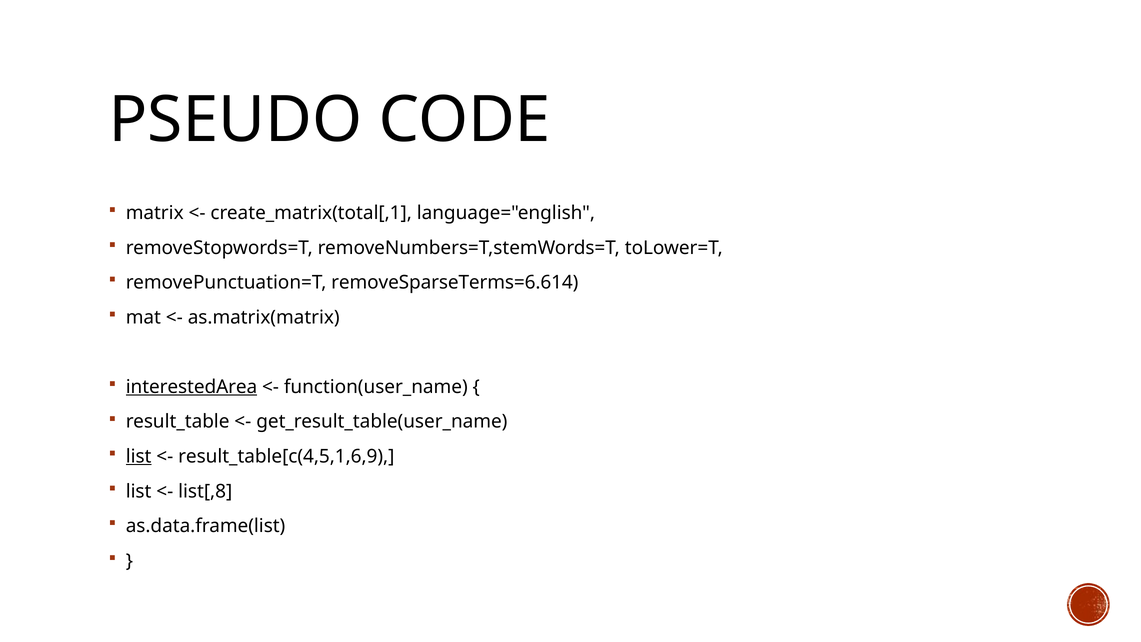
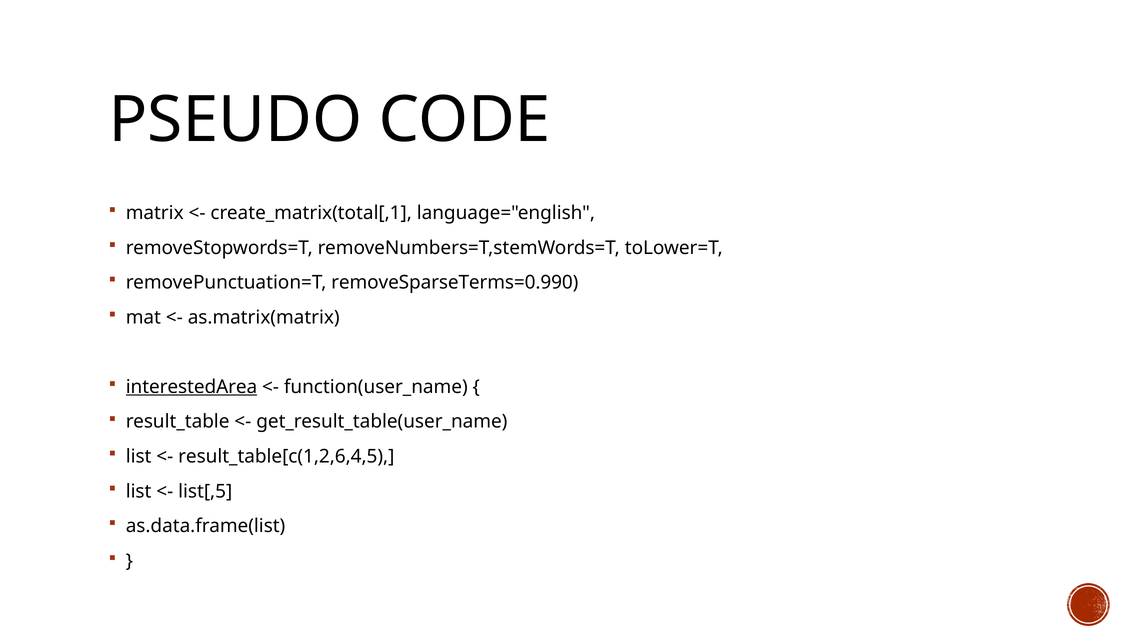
removeSparseTerms=6.614: removeSparseTerms=6.614 -> removeSparseTerms=0.990 (455, 282)
list underline: present -> none (139, 456)
result_table[c(4,5,1,6,9: result_table[c(4,5,1,6,9 -> result_table[c(1,2,6,4,5 (286, 456)
list[,8: list[,8 -> list[,5 (205, 491)
